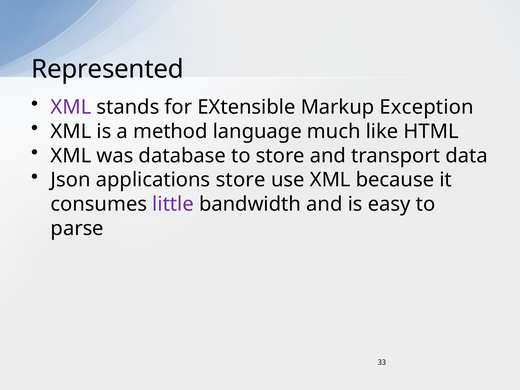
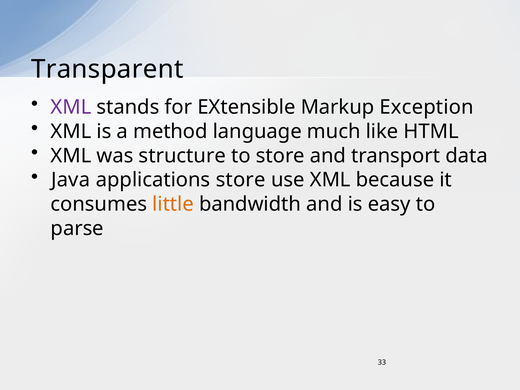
Represented: Represented -> Transparent (107, 69)
database: database -> structure (182, 156)
Json: Json -> Java (71, 180)
little colour: purple -> orange (173, 204)
